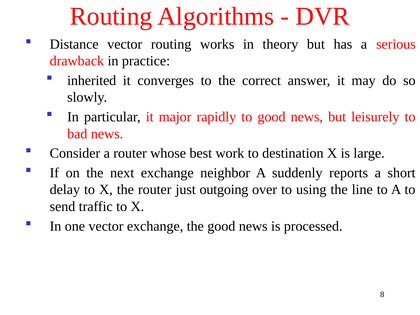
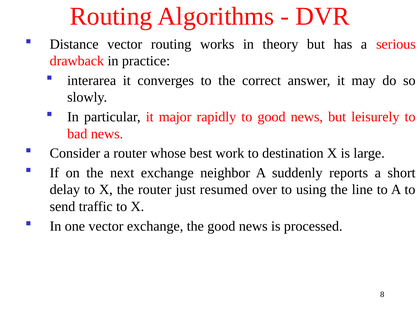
inherited: inherited -> interarea (92, 81)
outgoing: outgoing -> resumed (224, 190)
